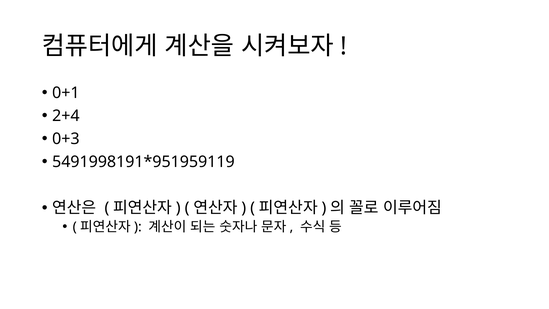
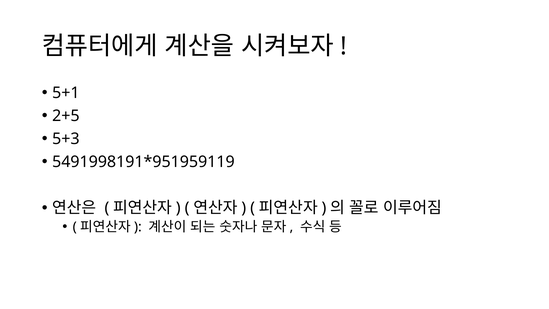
0+1: 0+1 -> 5+1 (66, 93)
2+4: 2+4 -> 2+5 (66, 116)
0+3: 0+3 -> 5+3 (66, 139)
